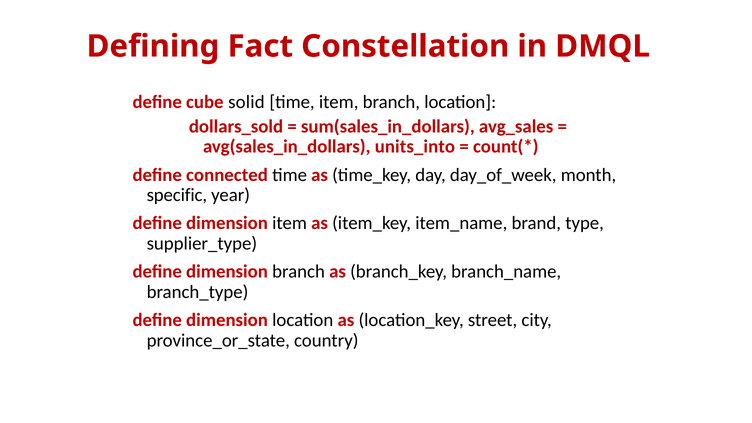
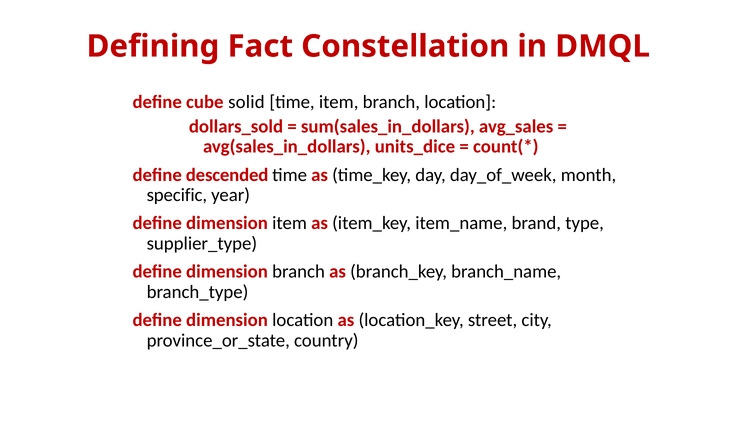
units_into: units_into -> units_dice (415, 147)
connected: connected -> descended (227, 175)
